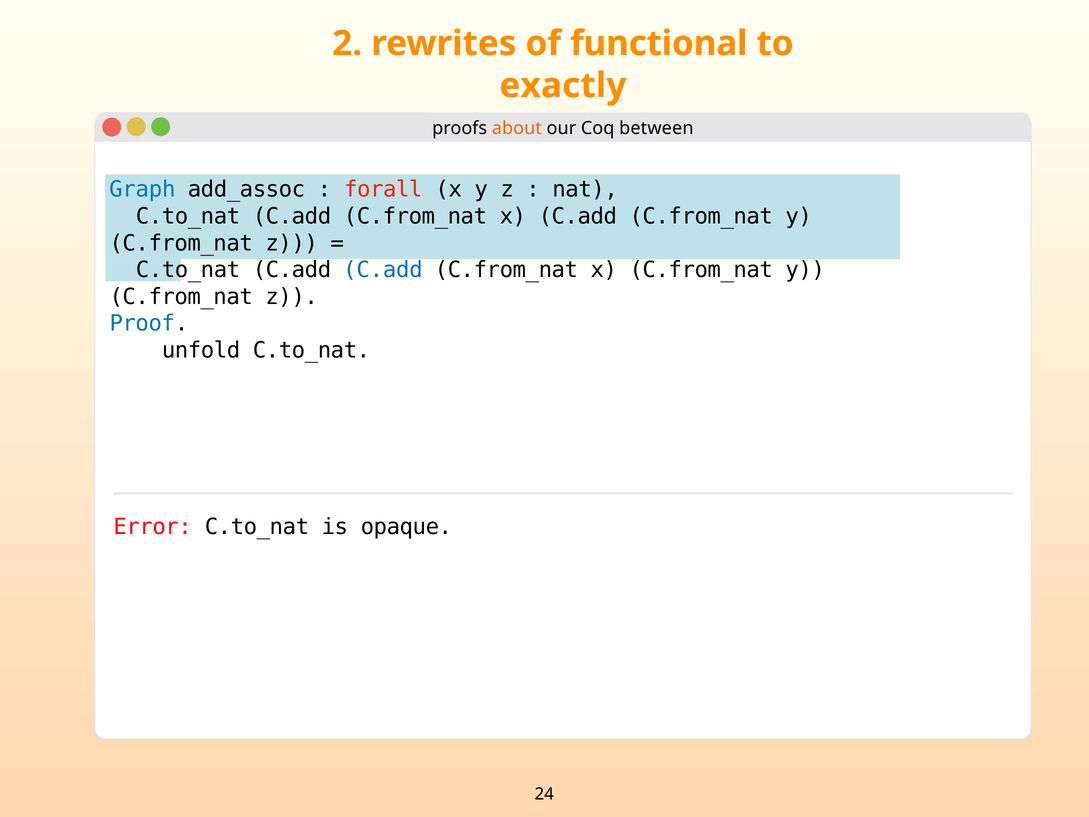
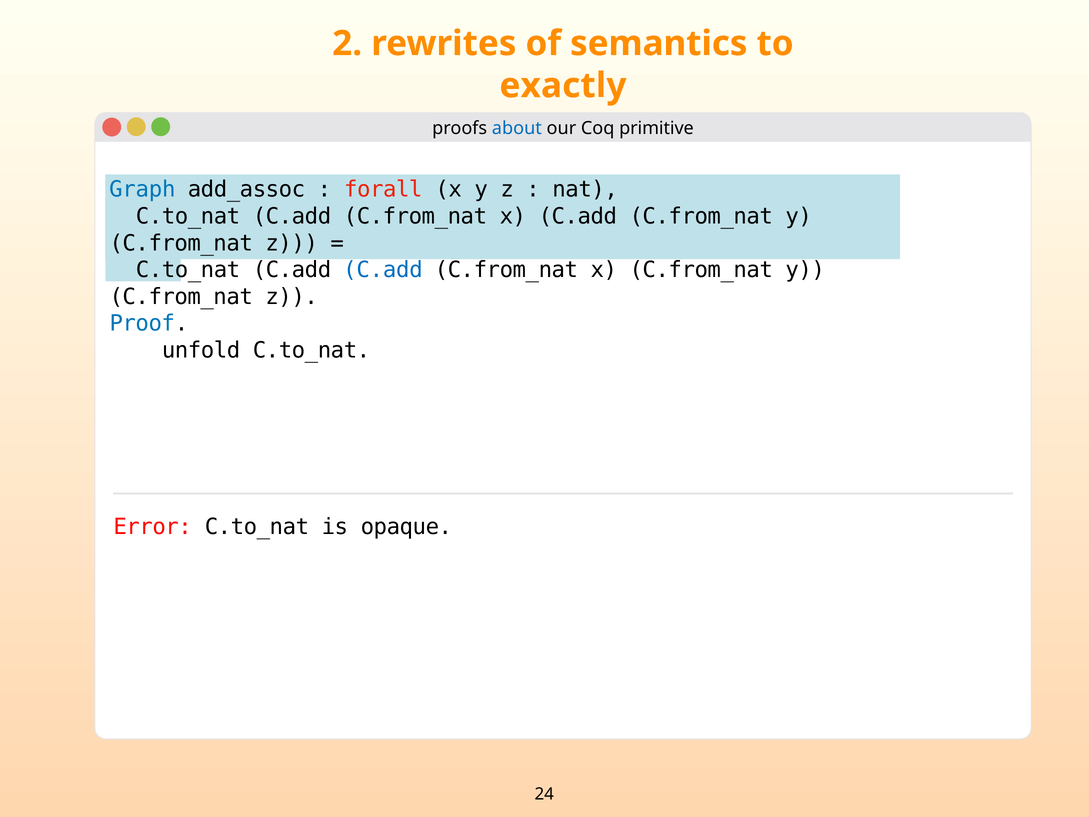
functional: functional -> semantics (659, 43)
about colour: orange -> blue (517, 128)
between: between -> primitive (656, 128)
